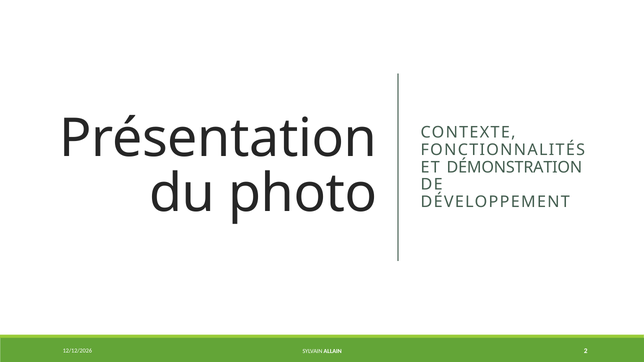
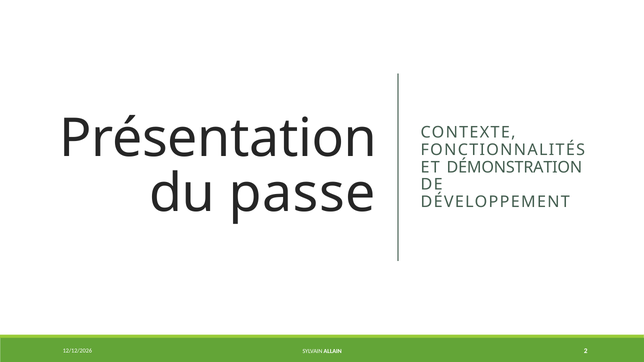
photo: photo -> passe (302, 194)
